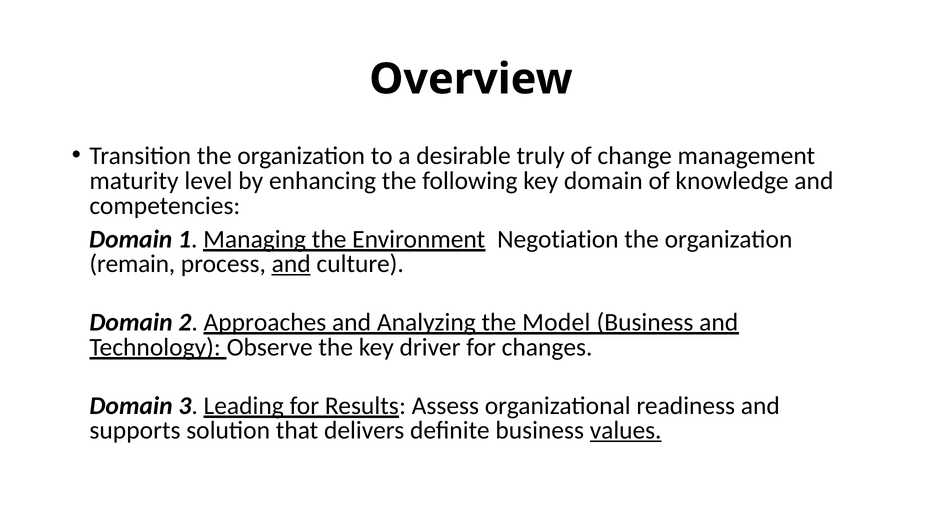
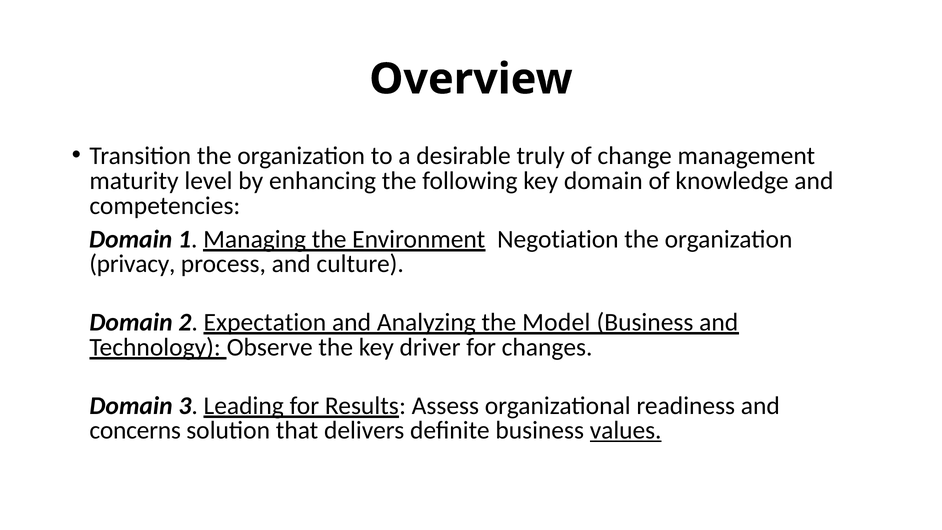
remain: remain -> privacy (132, 264)
and underline: present -> none (291, 264)
Approaches: Approaches -> Expectation (265, 322)
supports: supports -> concerns (135, 430)
